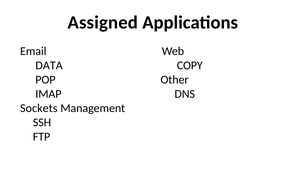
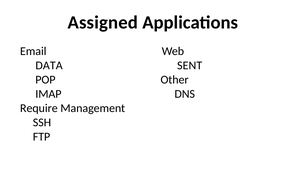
COPY: COPY -> SENT (190, 65)
Sockets: Sockets -> Require (39, 108)
